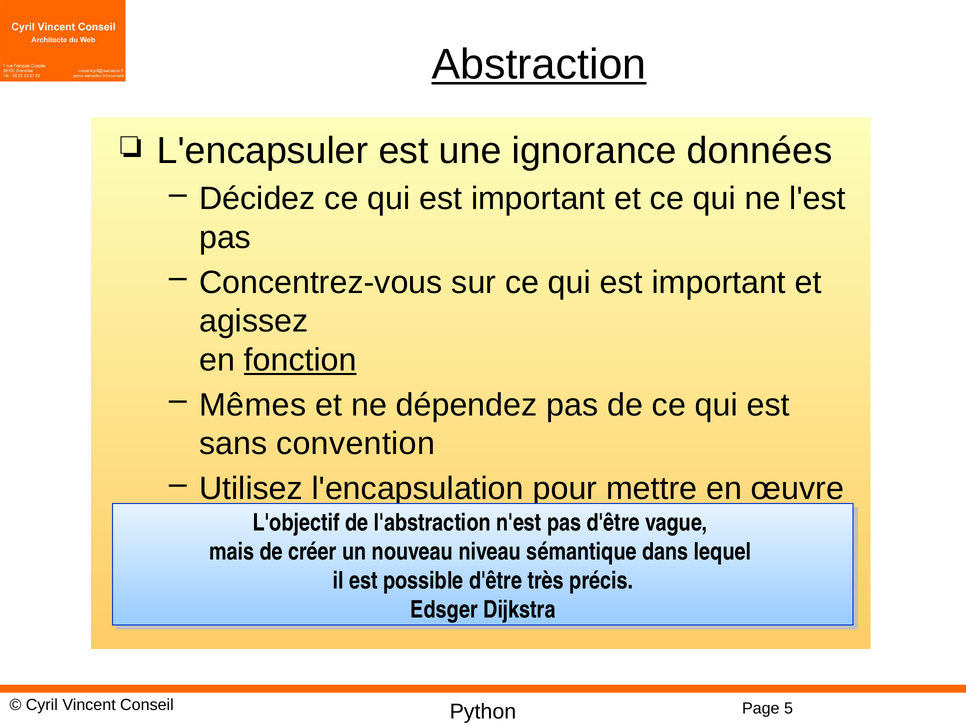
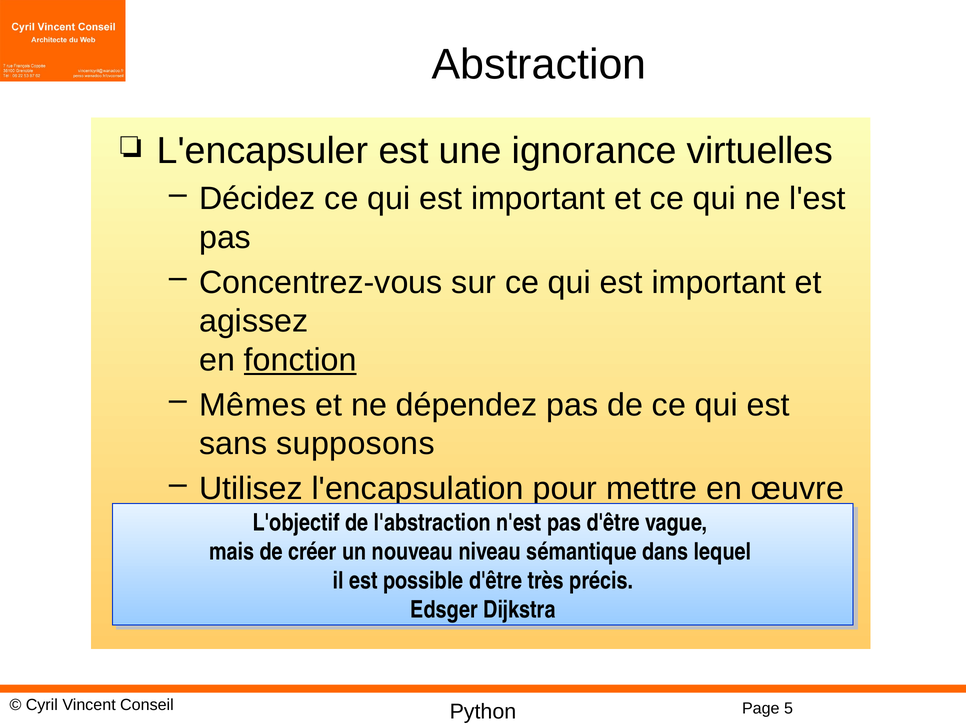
Abstraction underline: present -> none (539, 65)
données: données -> virtuelles (760, 151)
convention: convention -> supposons (356, 443)
